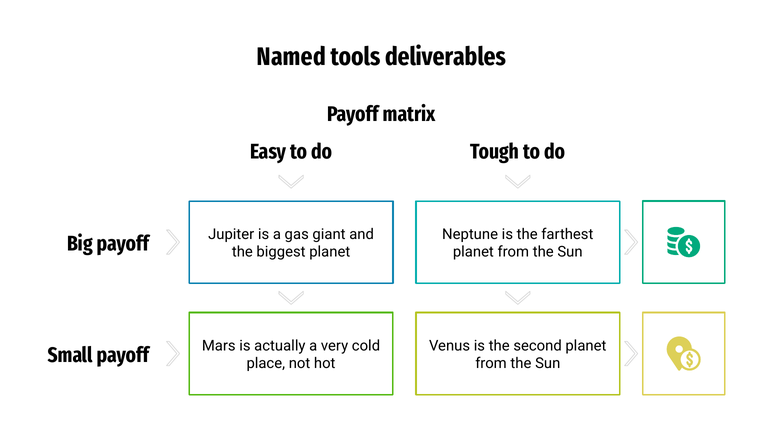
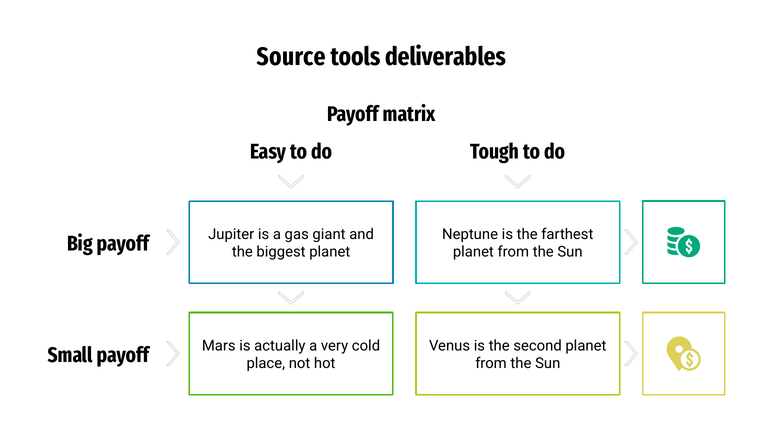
Named: Named -> Source (291, 57)
